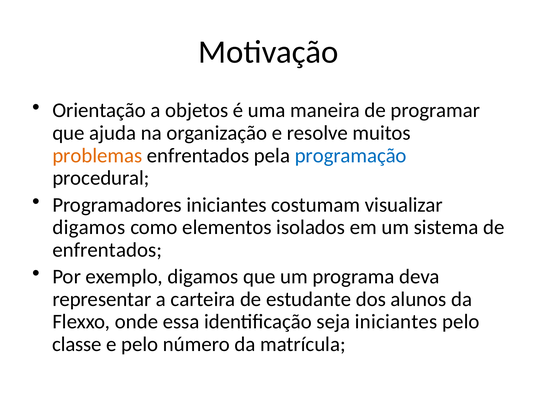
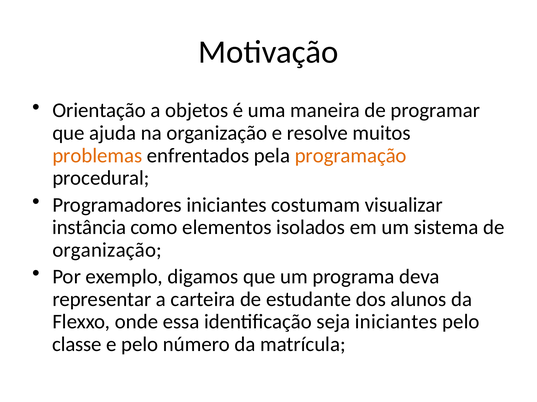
programação colour: blue -> orange (351, 156)
digamos: digamos -> instância (89, 228)
enfrentados: enfrentados -> organização (107, 250)
